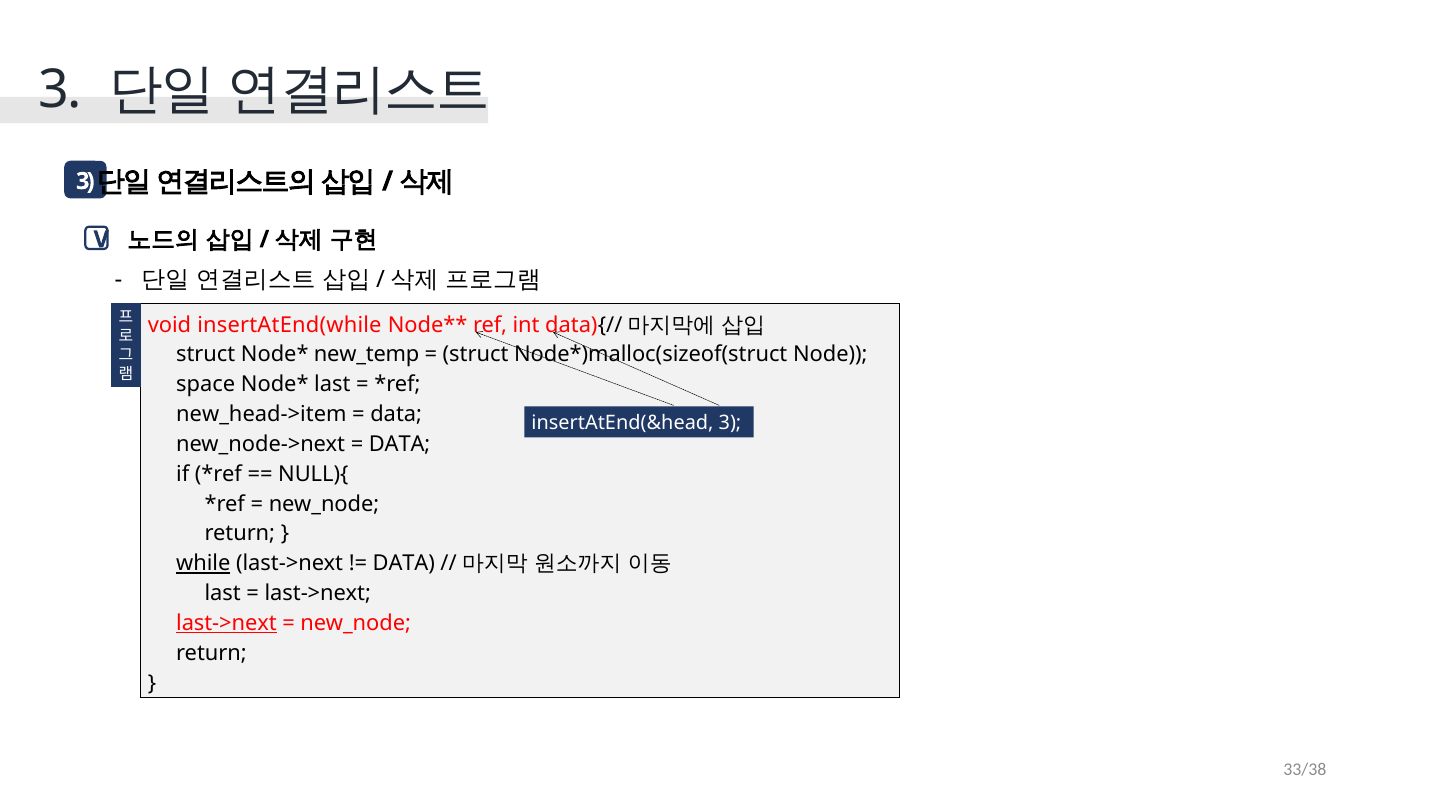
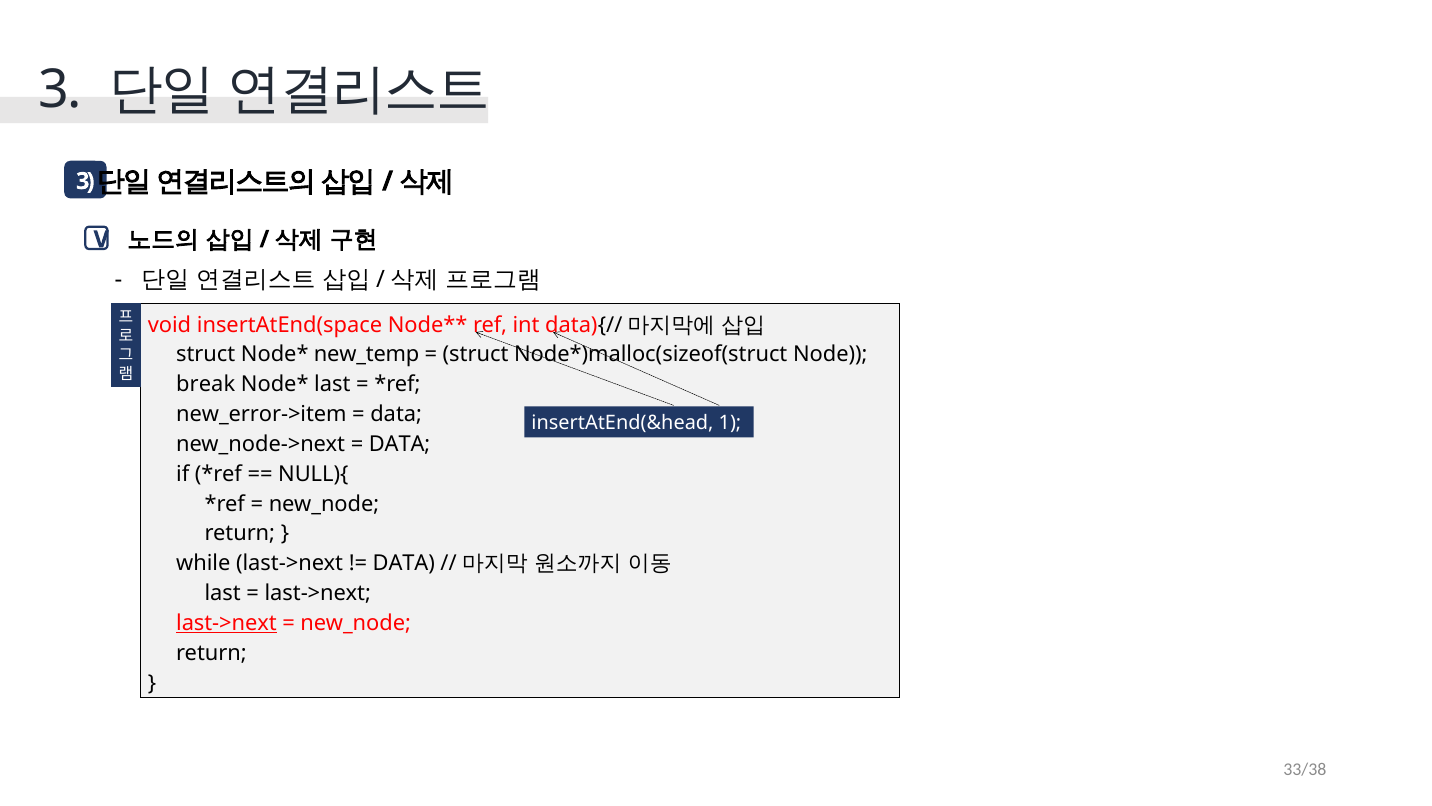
insertAtEnd(while: insertAtEnd(while -> insertAtEnd(space (290, 325)
space: space -> break (206, 384)
new_head->item: new_head->item -> new_error->item (261, 414)
insertAtEnd(&head 3: 3 -> 1 (730, 423)
while underline: present -> none (203, 563)
